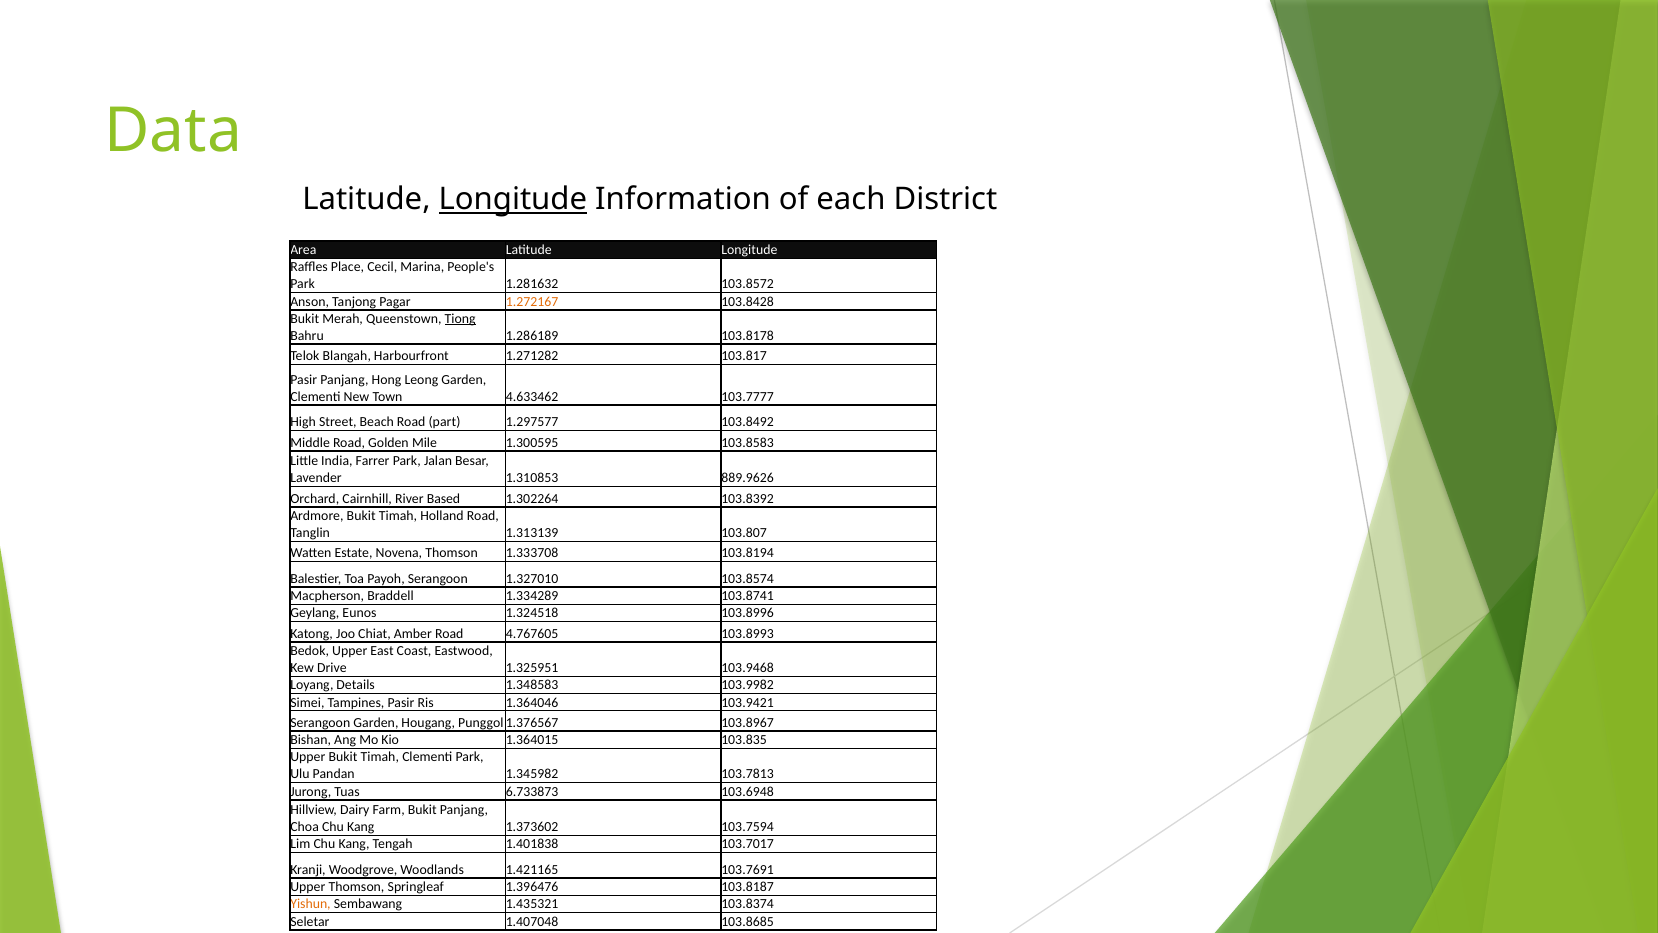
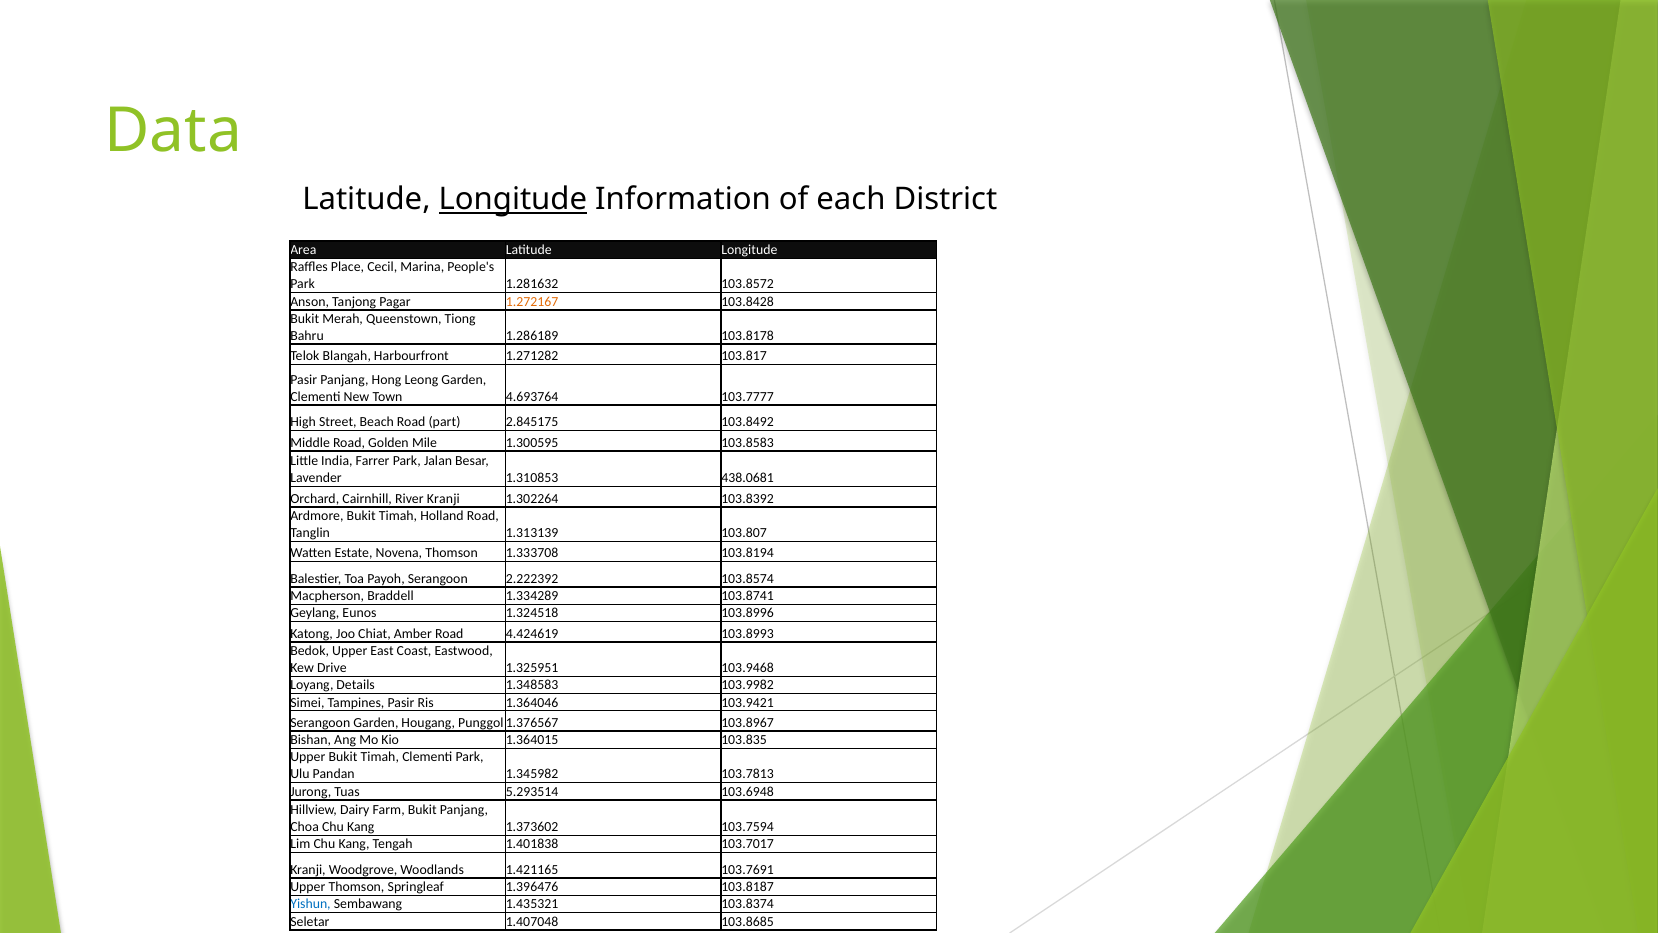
Tiong underline: present -> none (460, 319)
4.633462: 4.633462 -> 4.693764 (532, 397)
1.297577: 1.297577 -> 2.845175 (532, 422)
889.9626: 889.9626 -> 438.0681 (748, 478)
River Based: Based -> Kranji (443, 499)
1.327010: 1.327010 -> 2.222392 (532, 579)
4.767605: 4.767605 -> 4.424619 (532, 633)
6.733873: 6.733873 -> 5.293514 (532, 791)
Yishun colour: orange -> blue (311, 904)
